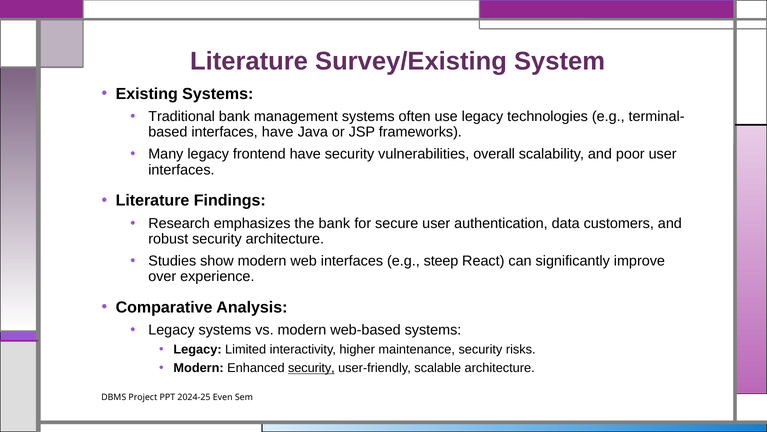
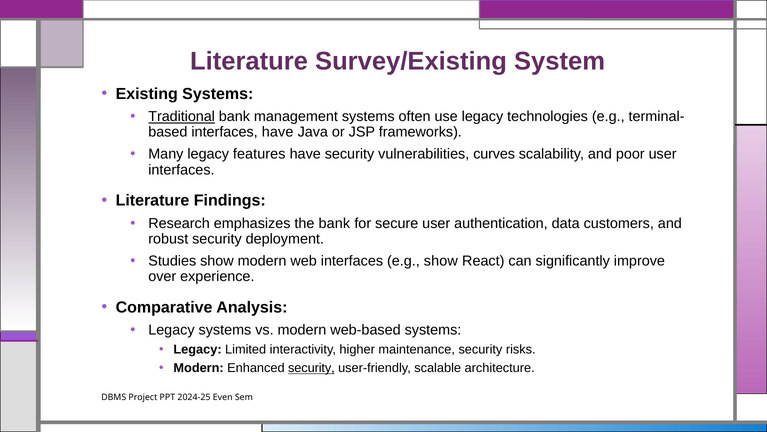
Traditional underline: none -> present (182, 117)
frontend: frontend -> features (259, 154)
overall: overall -> curves (494, 154)
security architecture: architecture -> deployment (285, 239)
e.g steep: steep -> show (441, 261)
